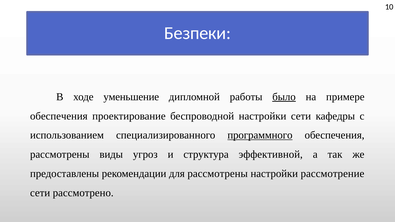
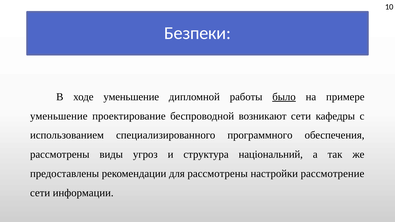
обеспечения: обеспечения -> уменьшение (59, 116)
беспроводной настройки: настройки -> возникают (263, 116)
программного underline: present -> none (260, 135)
эффективной: эффективной -> національний (271, 155)
рассмотрено: рассмотрено -> информации (83, 193)
